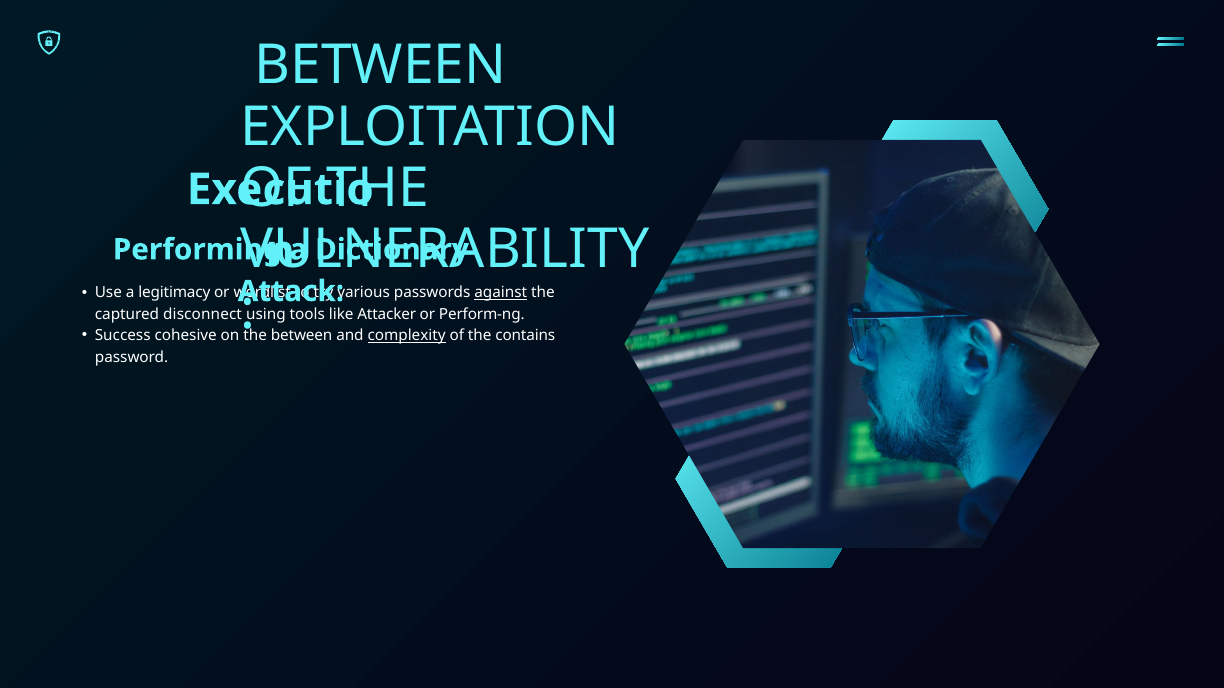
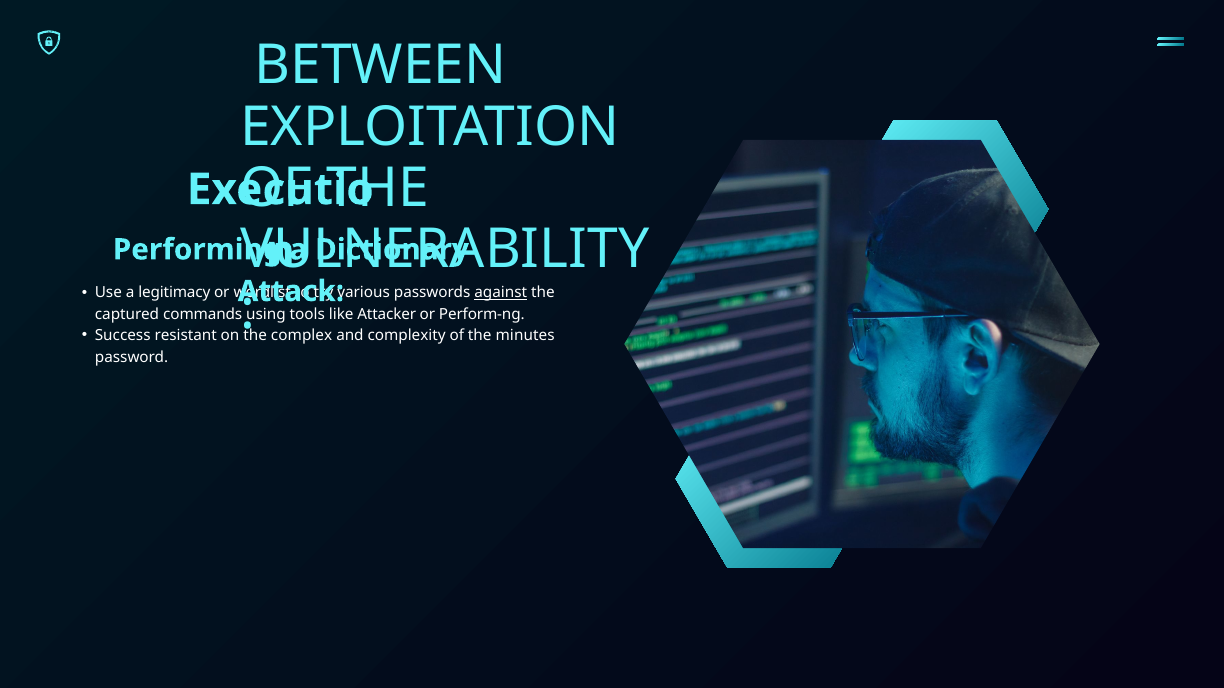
disconnect: disconnect -> commands (203, 314)
cohesive: cohesive -> resistant (186, 336)
between: between -> complex (302, 336)
complexity underline: present -> none (407, 336)
contains: contains -> minutes (525, 336)
